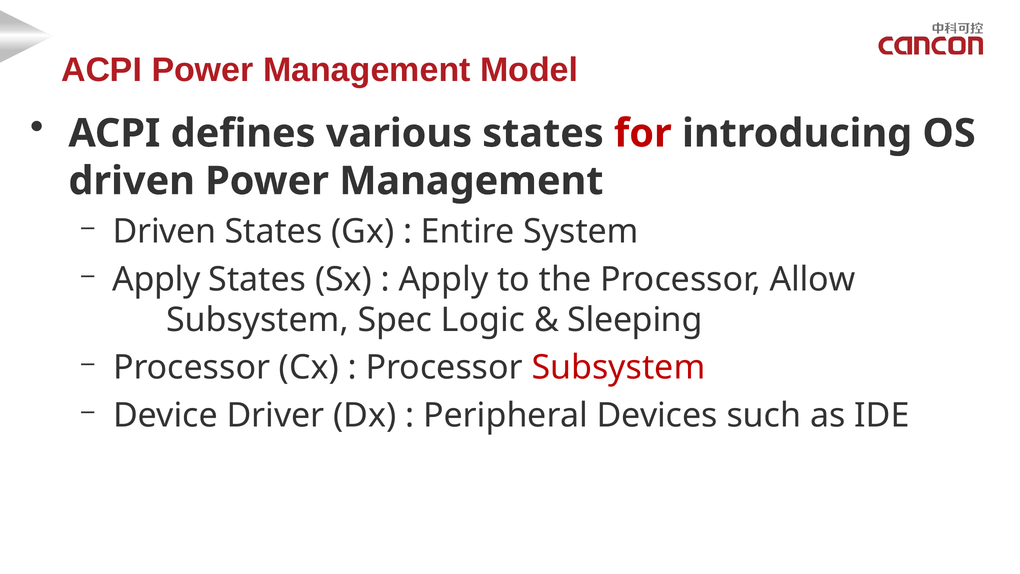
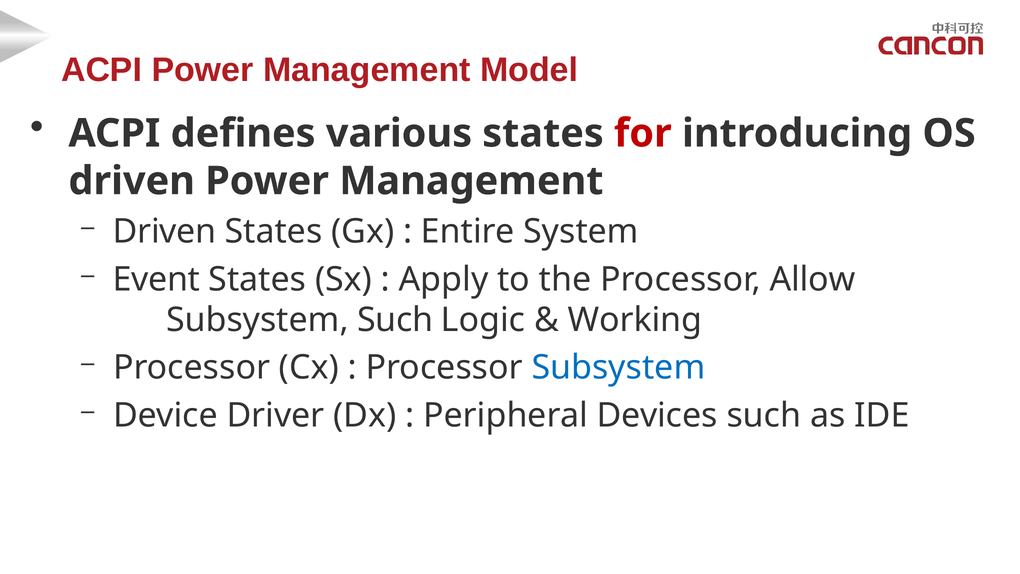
Apply: Apply -> Event (157, 279)
Subsystem Spec: Spec -> Such (395, 320)
Sleeping: Sleeping -> Working (635, 320)
Subsystem colour: red -> blue (618, 368)
